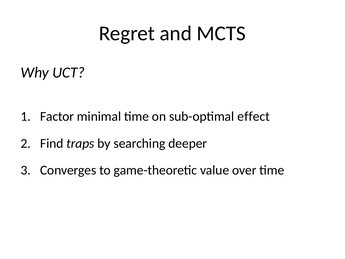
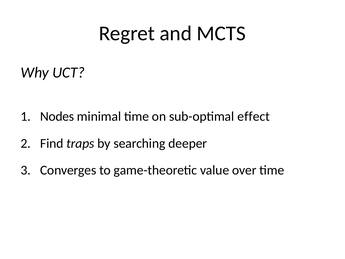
Factor: Factor -> Nodes (57, 116)
